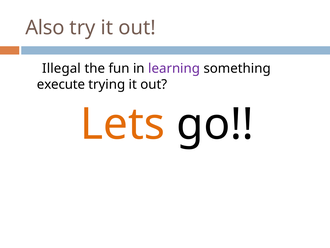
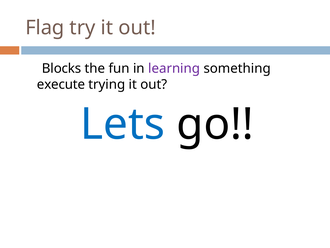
Also: Also -> Flag (45, 28)
Illegal: Illegal -> Blocks (62, 68)
Lets colour: orange -> blue (123, 124)
